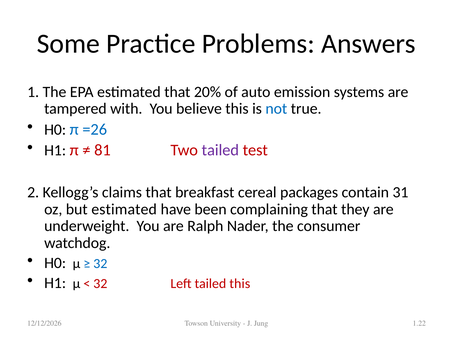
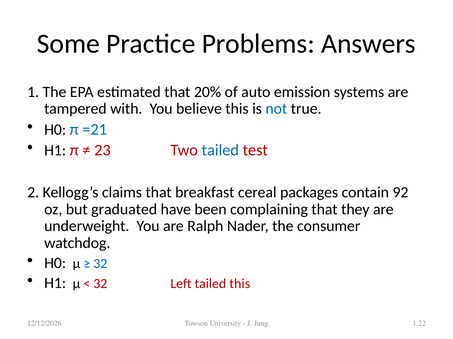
=26: =26 -> =21 (95, 130)
81: 81 -> 23 (102, 150)
tailed colour: purple -> blue (220, 150)
31: 31 -> 92 (400, 193)
but estimated: estimated -> graduated (124, 210)
